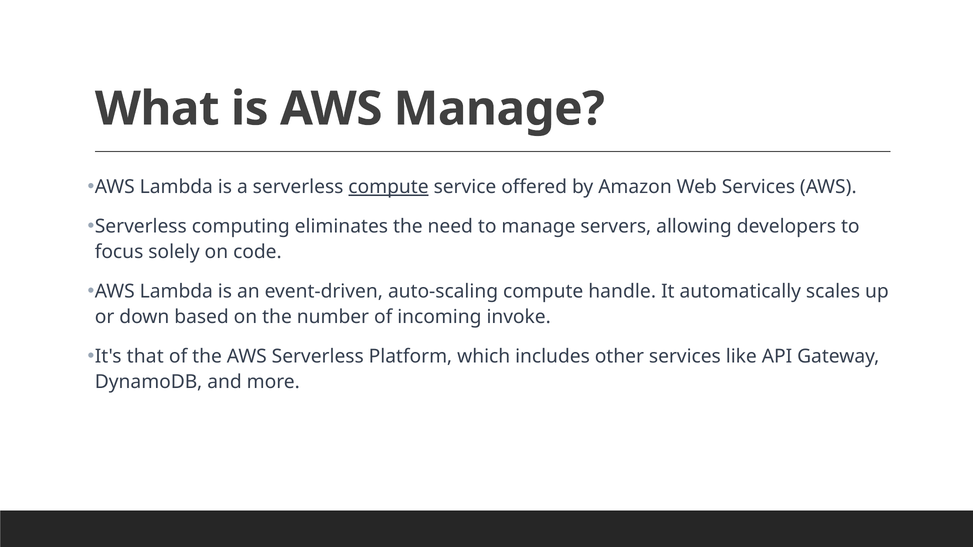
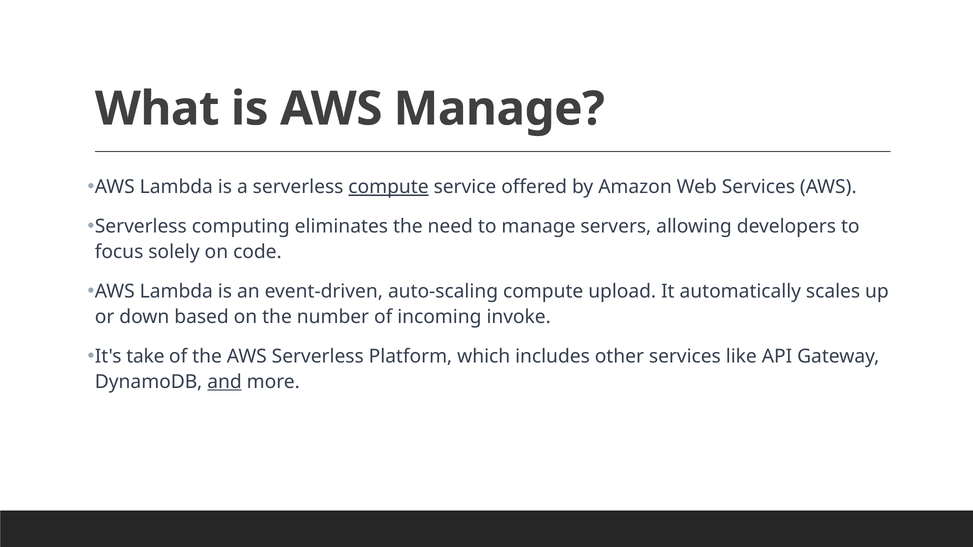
handle: handle -> upload (622, 292)
that: that -> take (145, 357)
and underline: none -> present (225, 382)
